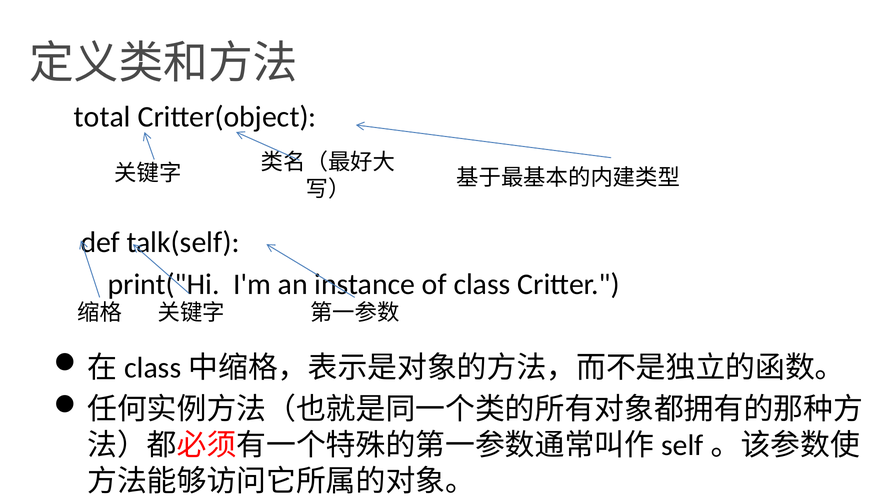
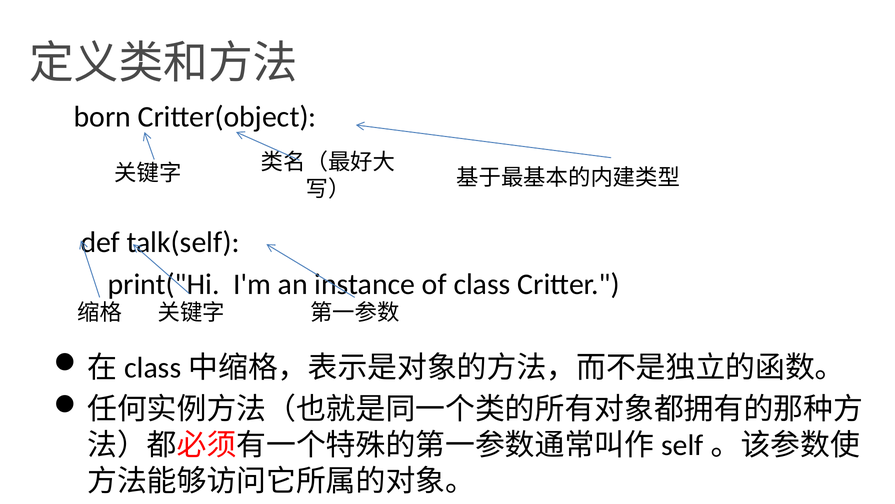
total: total -> born (102, 117)
